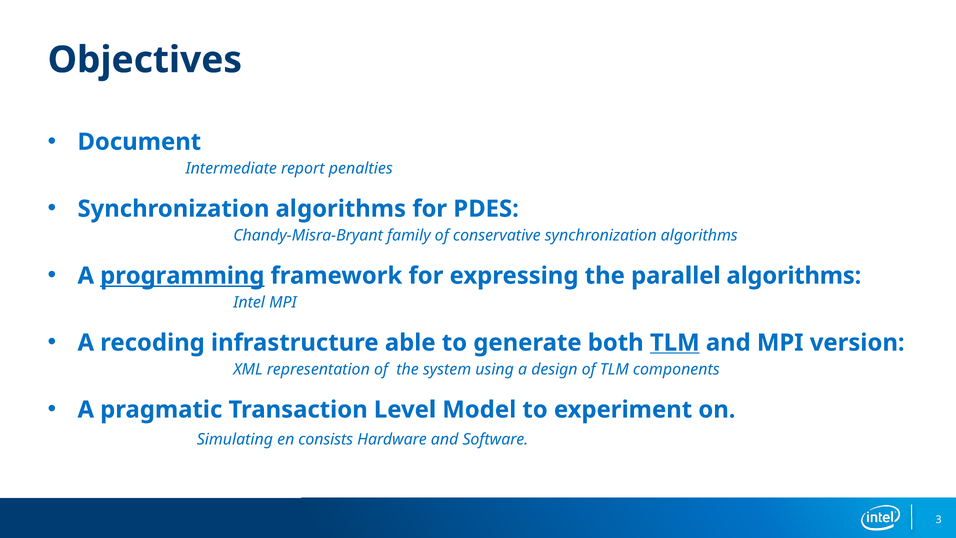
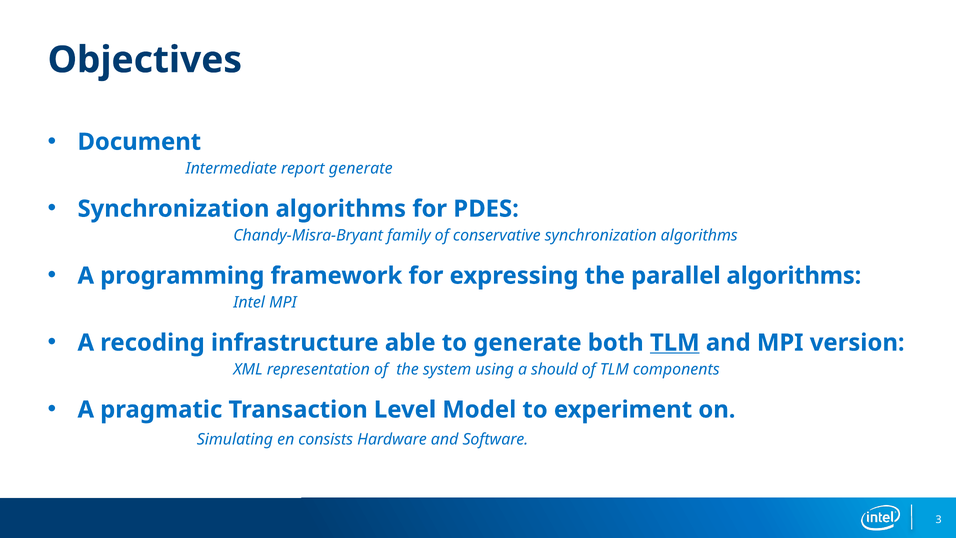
report penalties: penalties -> generate (361, 168)
programming underline: present -> none (182, 276)
design: design -> should (554, 369)
